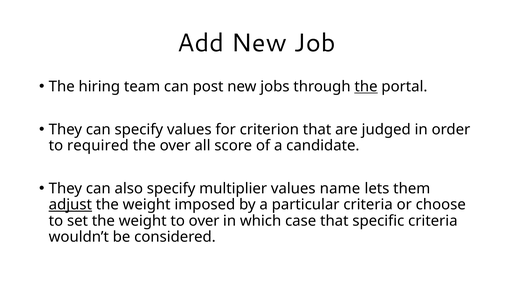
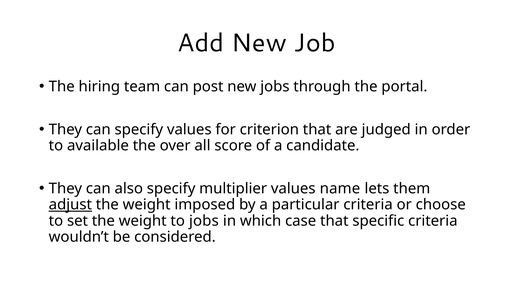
the underline: present -> none (366, 87)
required: required -> available (98, 146)
to over: over -> jobs (204, 221)
